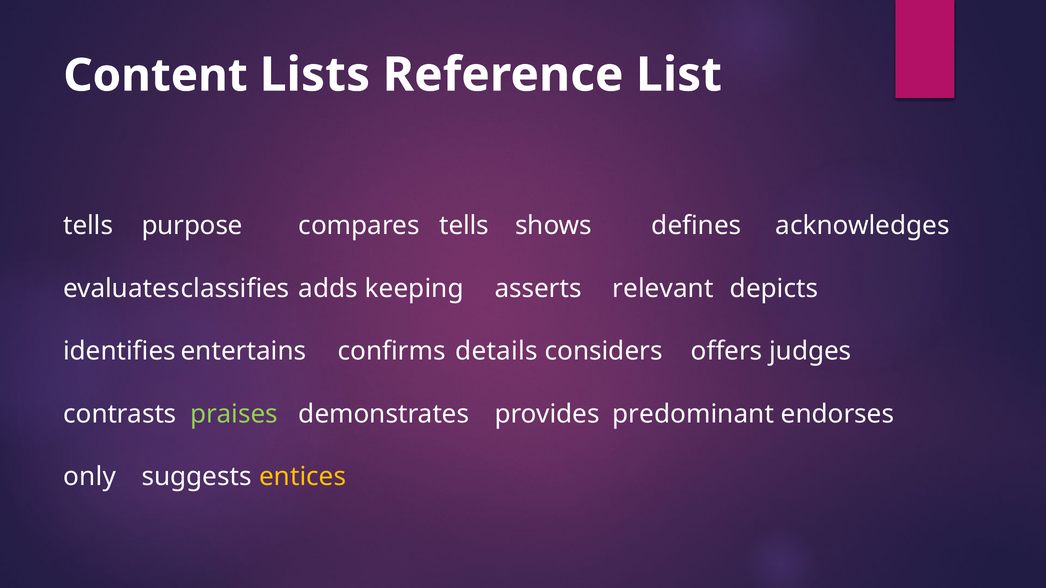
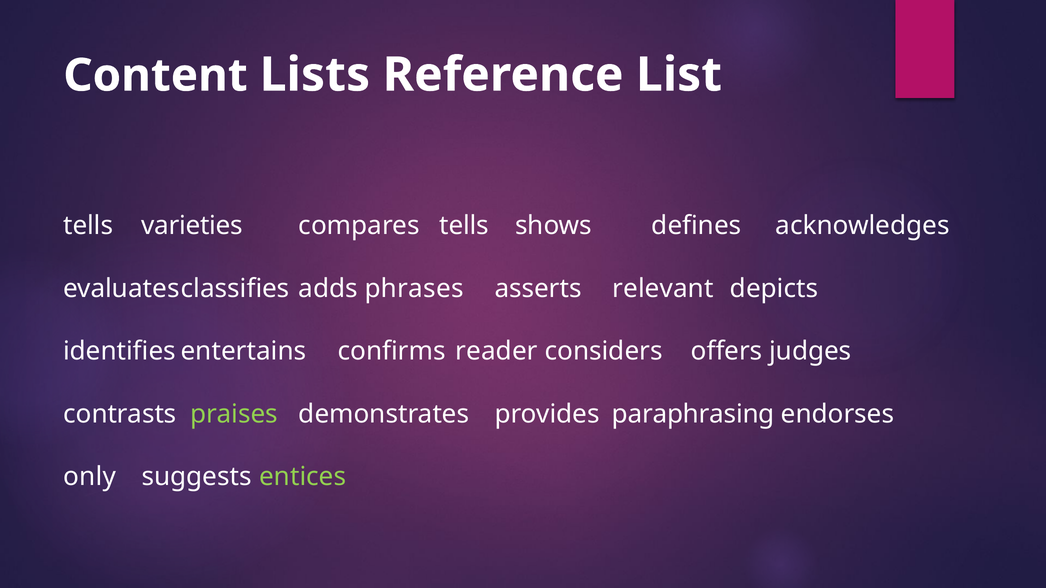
purpose: purpose -> varieties (192, 226)
keeping: keeping -> phrases (414, 289)
details: details -> reader (497, 351)
predominant: predominant -> paraphrasing (693, 414)
entices colour: yellow -> light green (303, 477)
